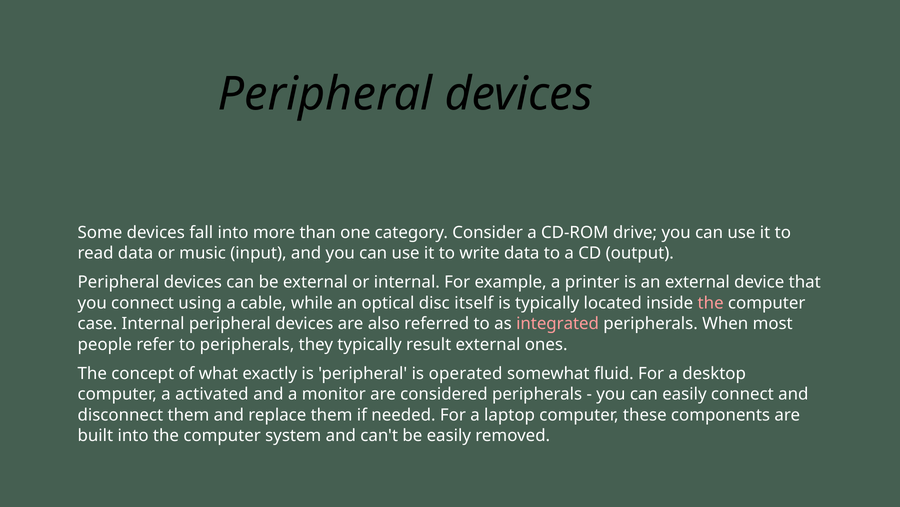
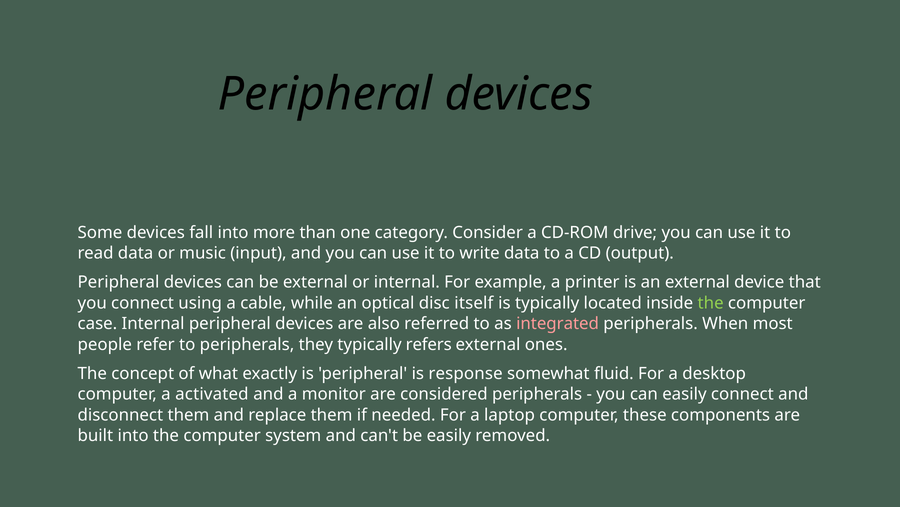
the colour: pink -> light green (711, 303)
result: result -> refers (429, 344)
operated: operated -> response (466, 373)
